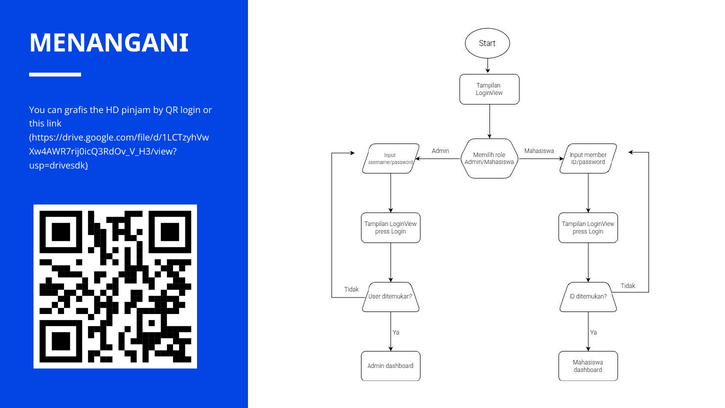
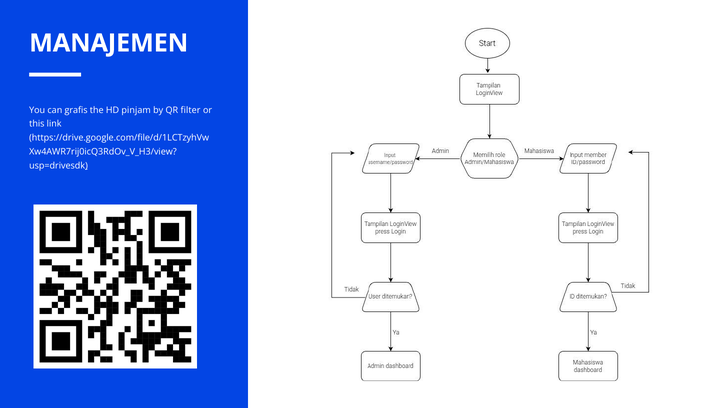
MENANGANI: MENANGANI -> MANAJEMEN (109, 43)
login: login -> filter (191, 110)
